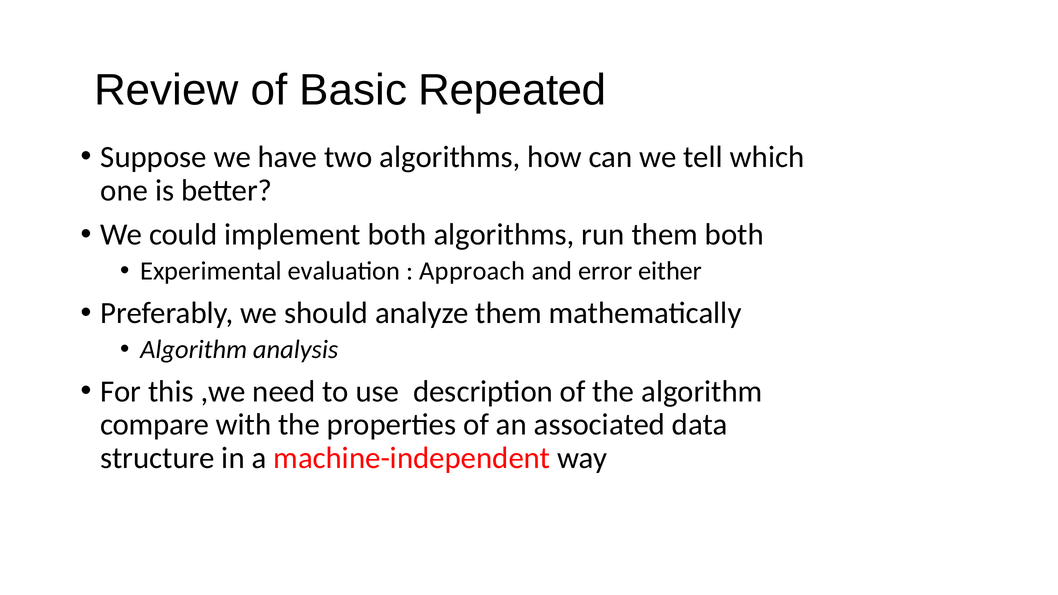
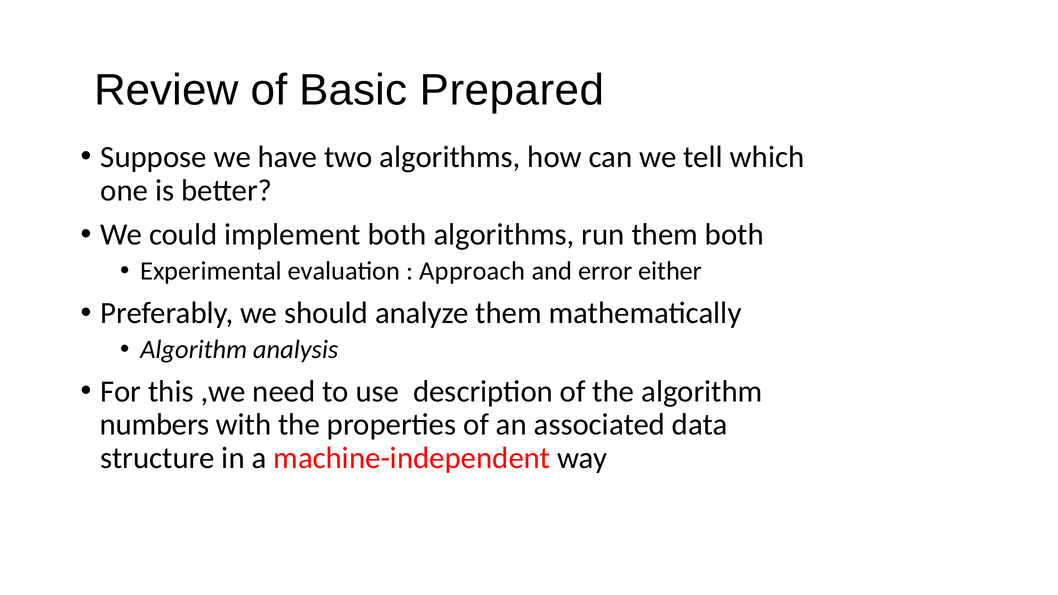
Repeated: Repeated -> Prepared (512, 90)
compare: compare -> numbers (155, 425)
